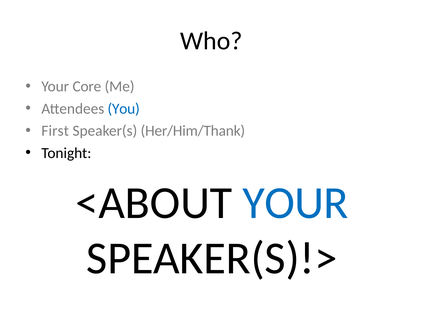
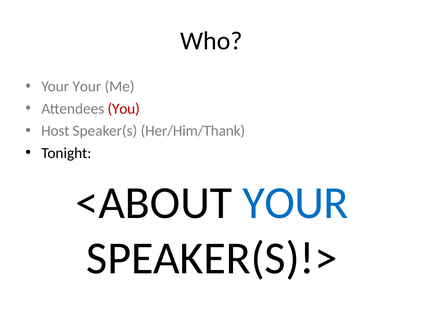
Your Core: Core -> Your (87, 87)
You colour: blue -> red (124, 109)
First: First -> Host (55, 131)
